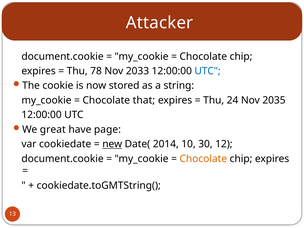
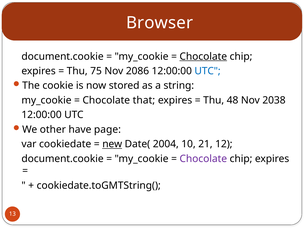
Attacker: Attacker -> Browser (160, 23)
Chocolate underline: none -> present (203, 56)
78: 78 -> 75 (96, 71)
2033: 2033 -> 2086 (137, 71)
24: 24 -> 48 (233, 100)
2035: 2035 -> 2038 (274, 100)
great: great -> other (53, 129)
2014: 2014 -> 2004 (166, 144)
30: 30 -> 21 (205, 144)
Chocolate colour: orange -> purple (203, 159)
